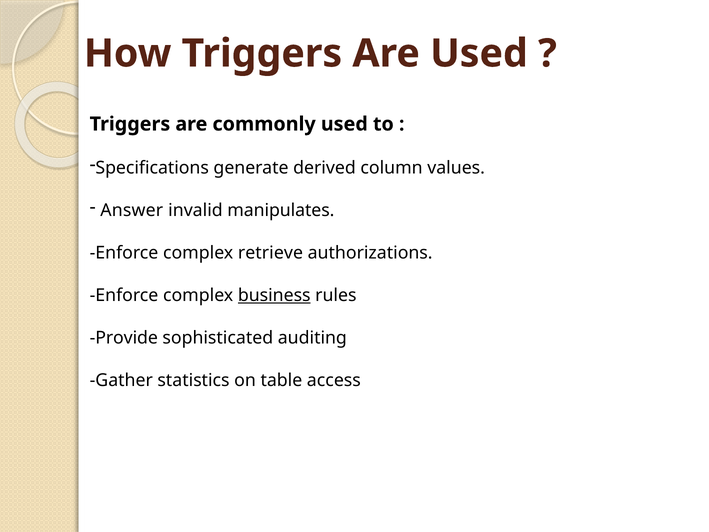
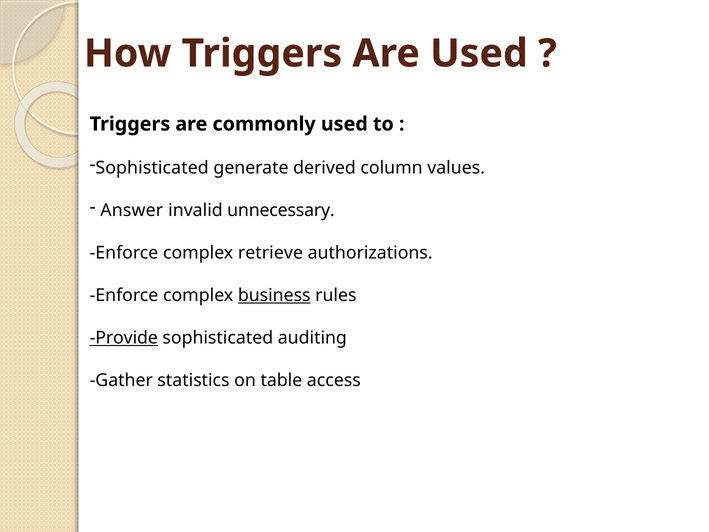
Specifications: Specifications -> Sophisticated (152, 168)
manipulates: manipulates -> unnecessary (281, 210)
Provide underline: none -> present (124, 338)
